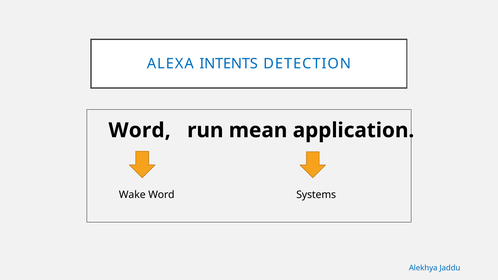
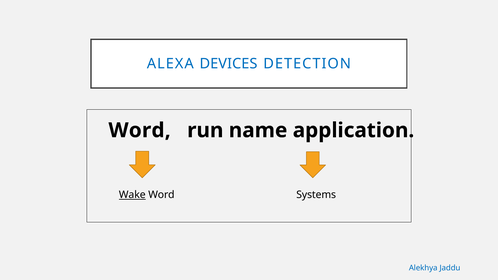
INTENTS: INTENTS -> DEVICES (228, 64)
mean: mean -> name (258, 130)
Wake underline: none -> present (132, 195)
